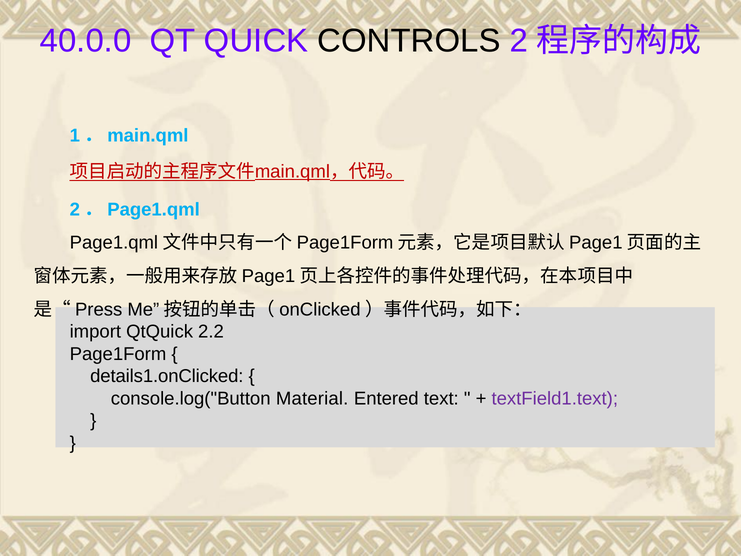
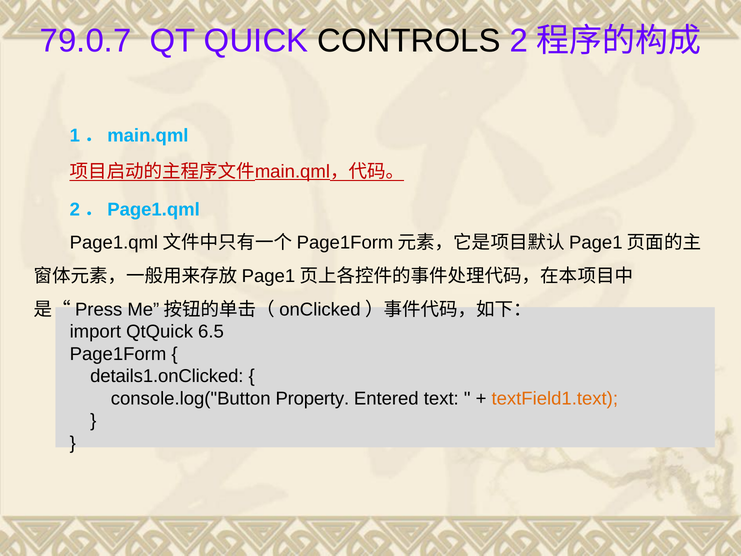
40.0.0: 40.0.0 -> 79.0.7 (86, 41)
2.2: 2.2 -> 6.5 (211, 332)
Material: Material -> Property (312, 398)
textField1.text colour: purple -> orange (555, 398)
